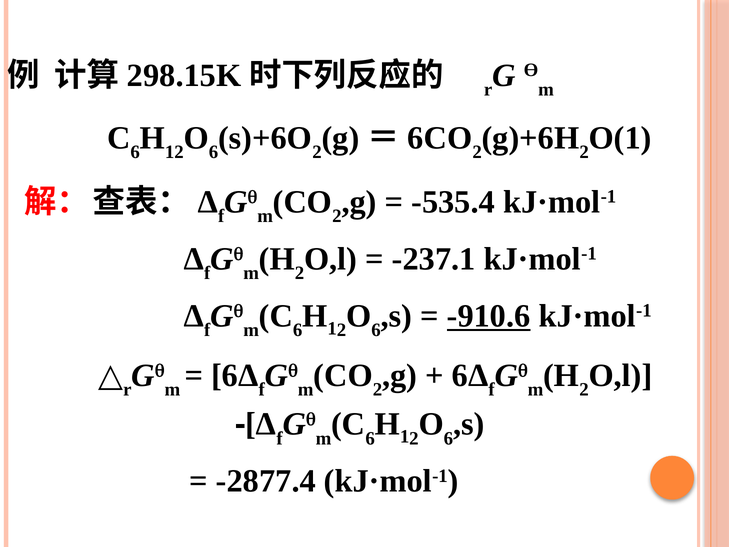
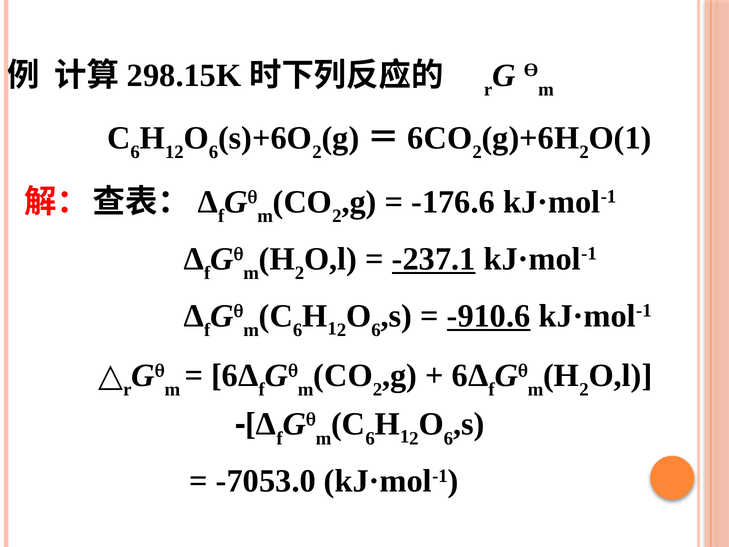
-535.4: -535.4 -> -176.6 (453, 202)
-237.1 underline: none -> present (434, 259)
-2877.4: -2877.4 -> -7053.0 (266, 481)
